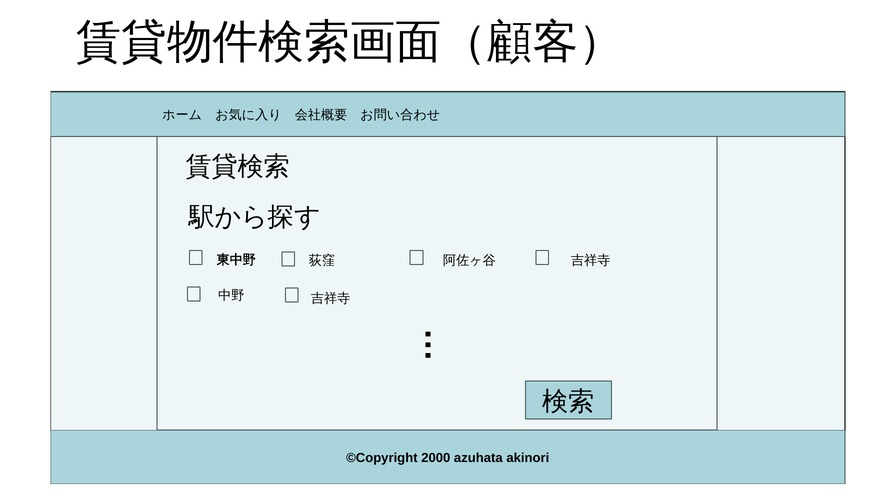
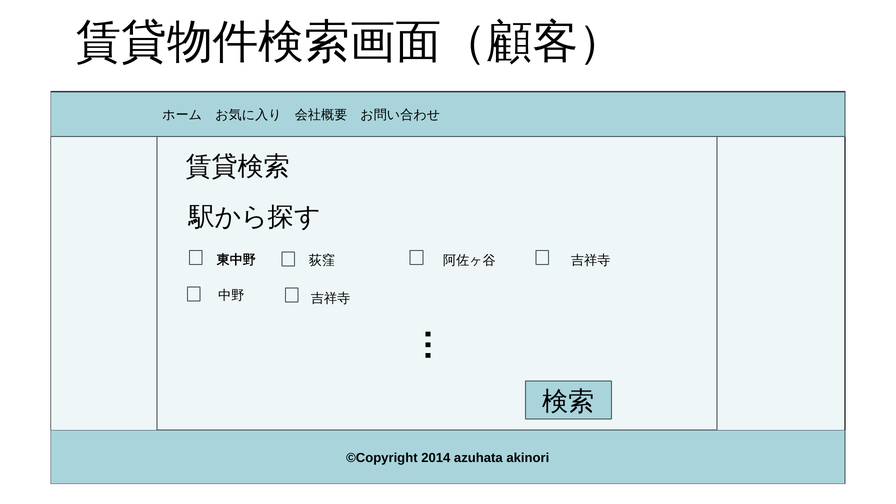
2000: 2000 -> 2014 (436, 458)
